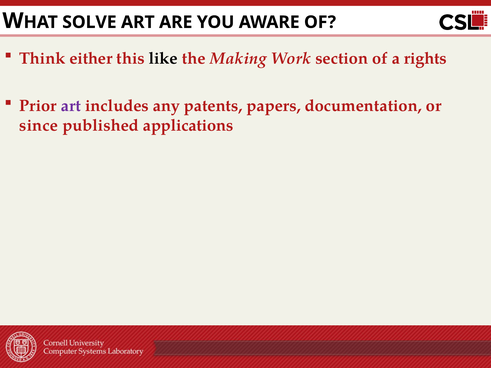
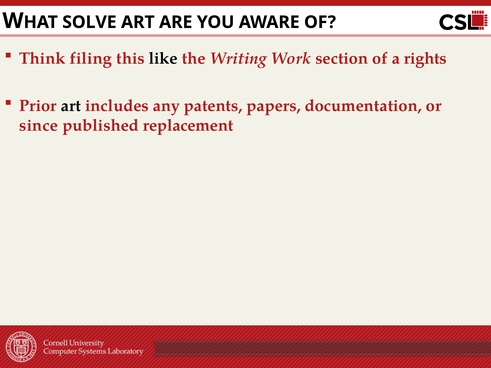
either: either -> filing (91, 58)
Making: Making -> Writing (238, 58)
art colour: purple -> black (71, 106)
applications: applications -> replacement (188, 126)
